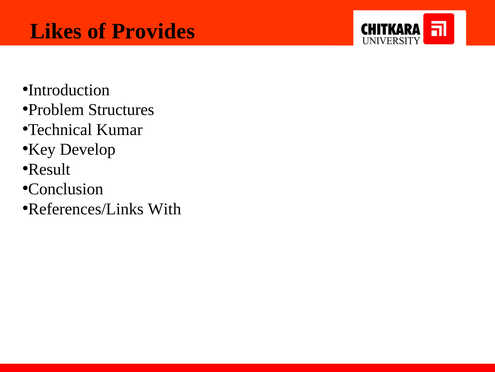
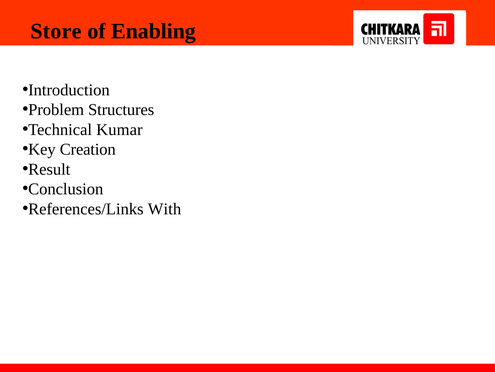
Likes: Likes -> Store (56, 31)
Provides: Provides -> Enabling (154, 31)
Develop: Develop -> Creation (88, 149)
